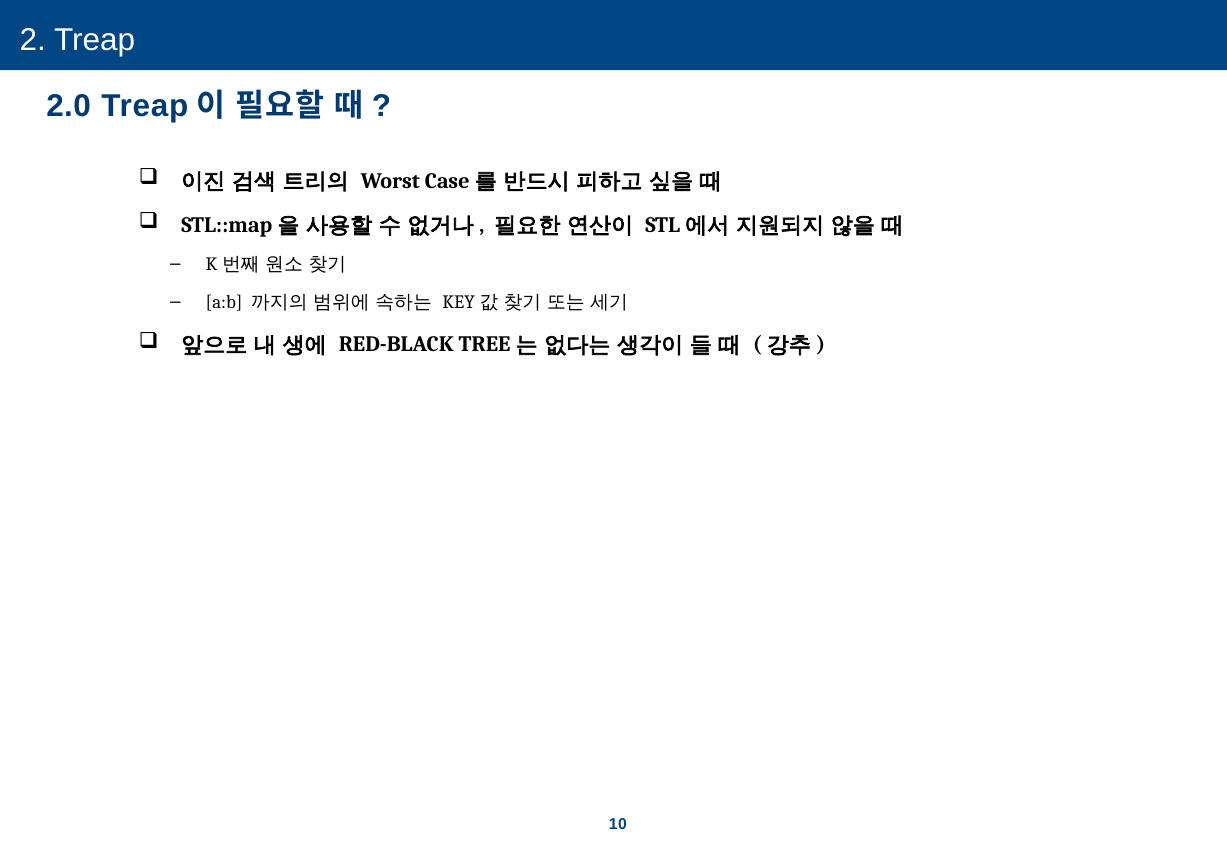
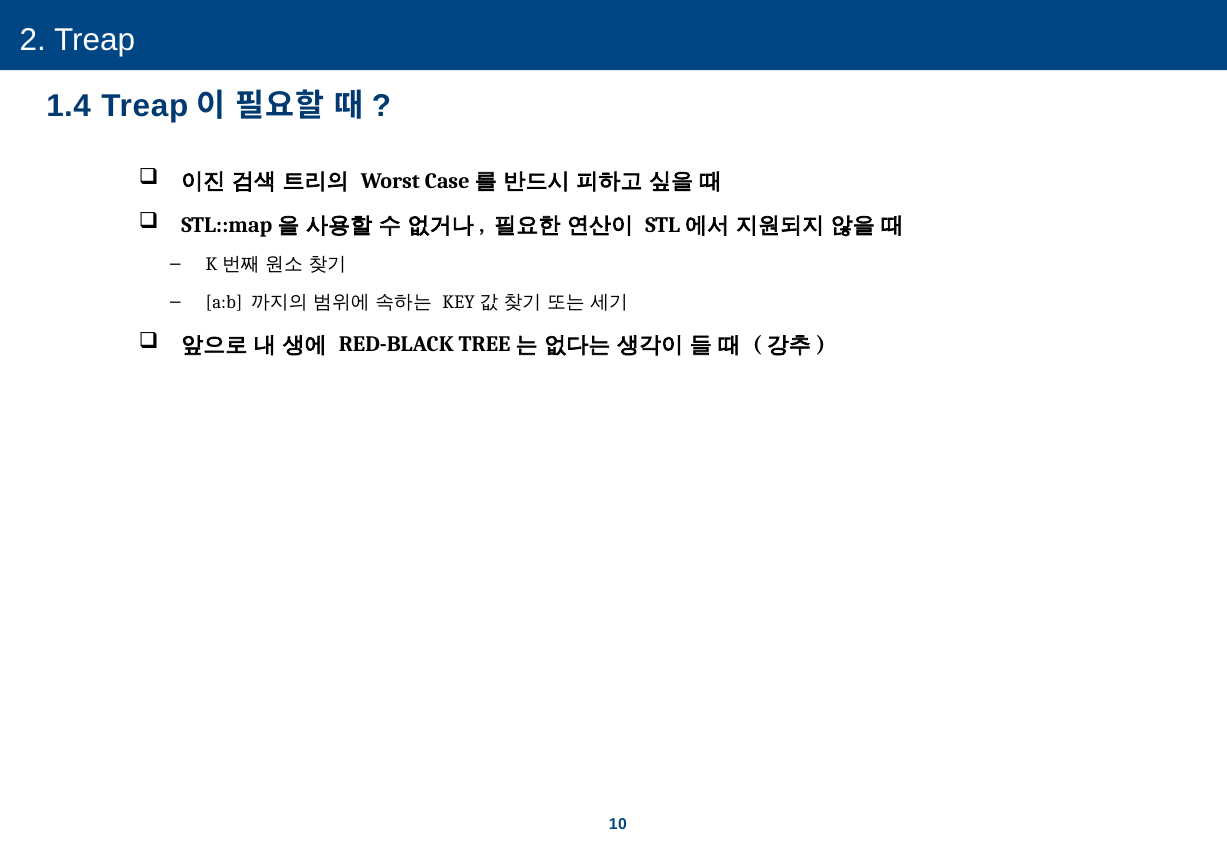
2.0: 2.0 -> 1.4 (69, 106)
